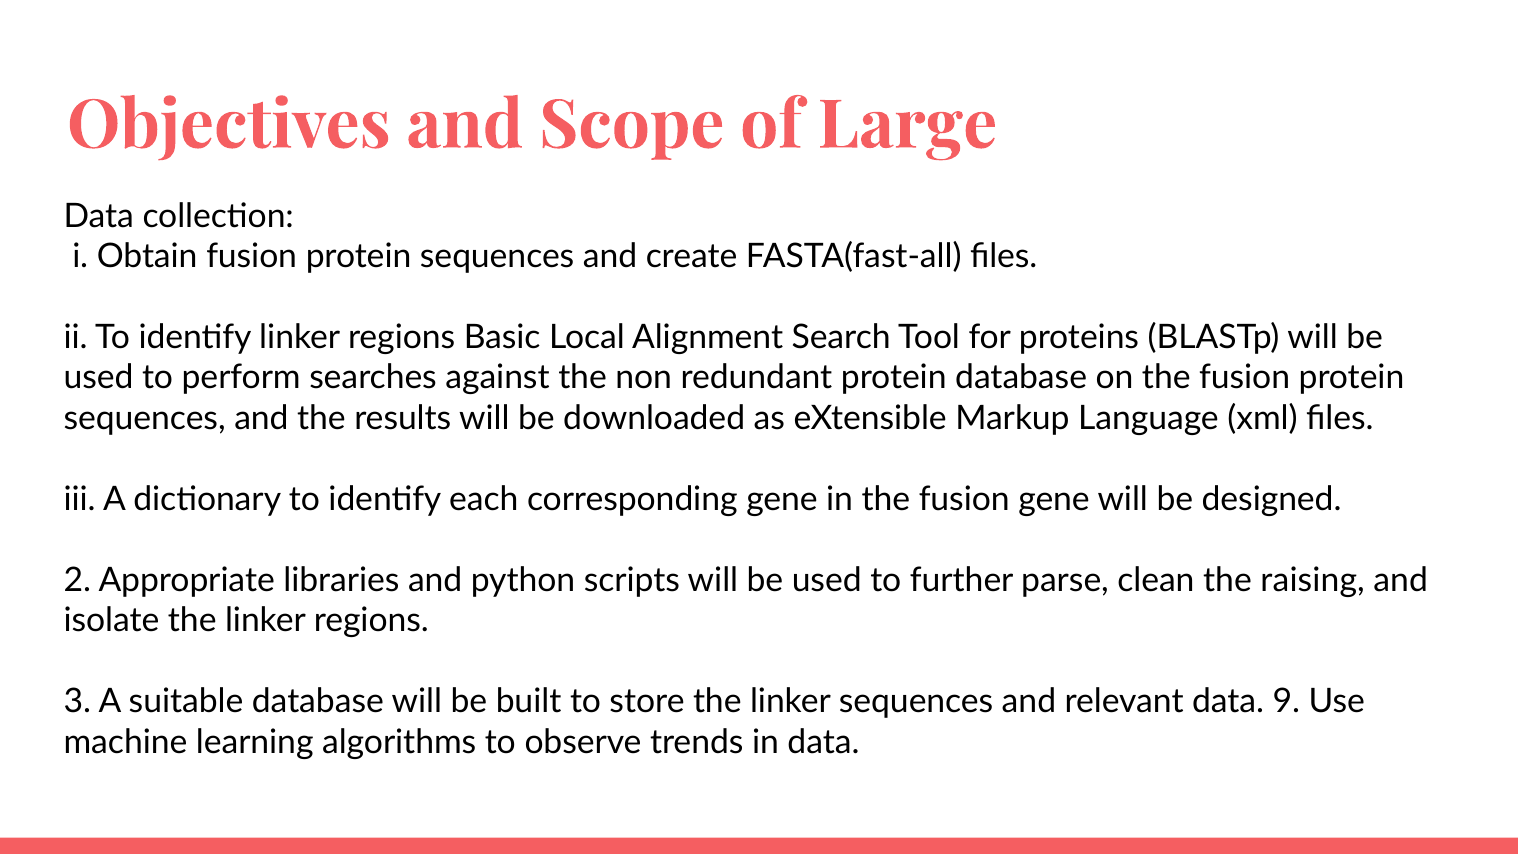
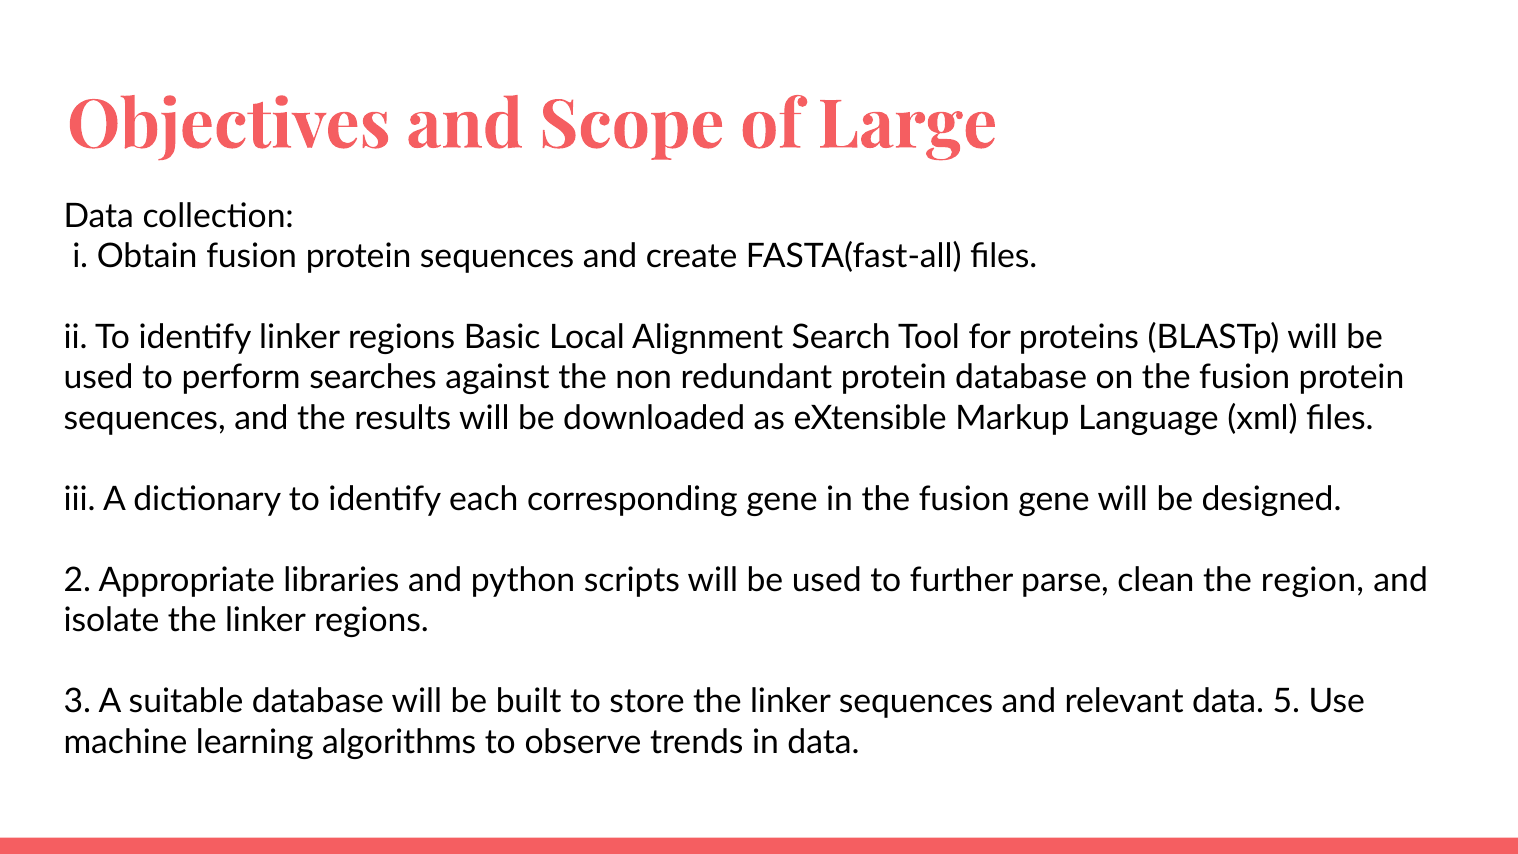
raising: raising -> region (1312, 580)
9: 9 -> 5 (1286, 701)
